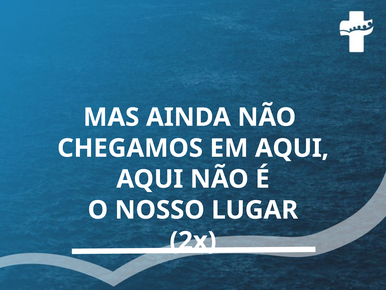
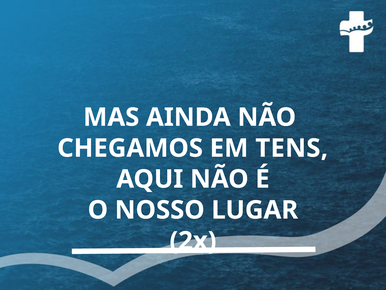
EM AQUI: AQUI -> TENS (292, 148)
